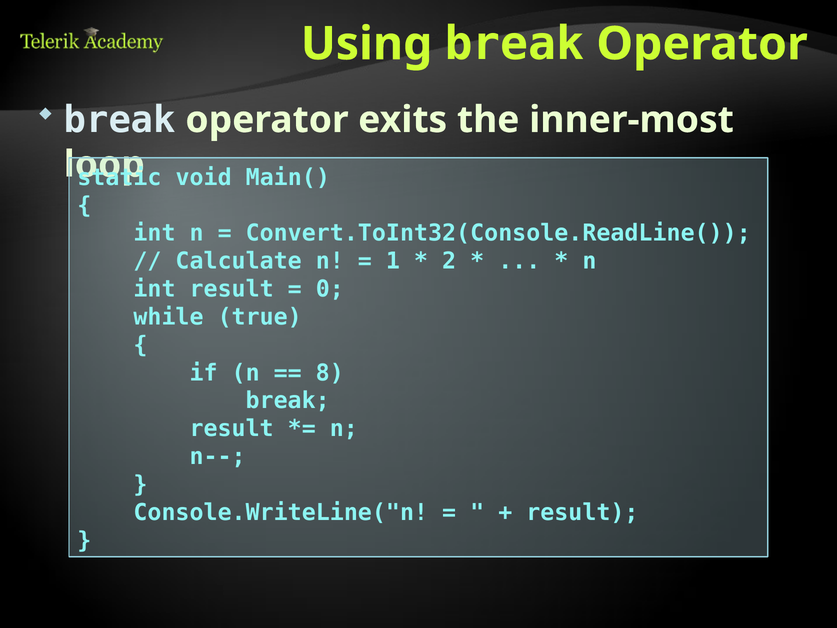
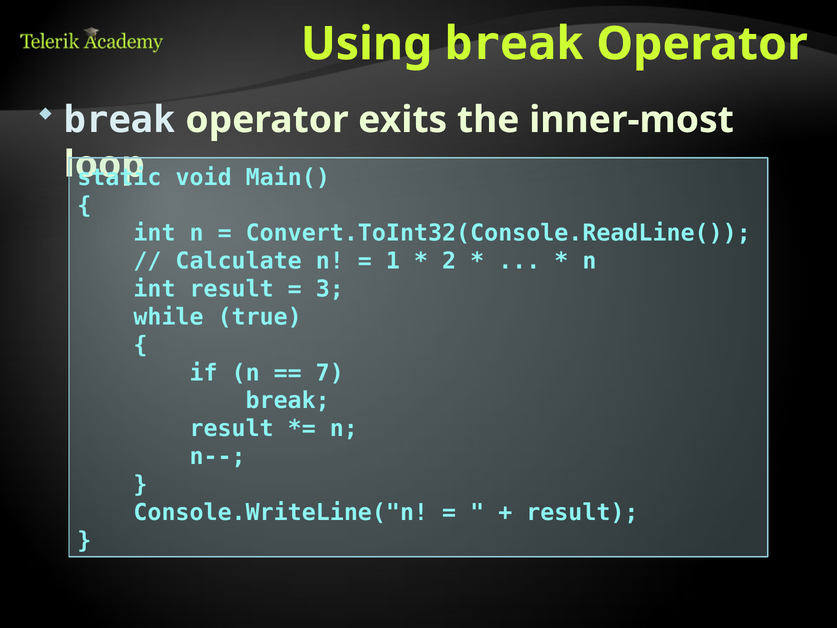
0: 0 -> 3 (330, 289)
8: 8 -> 7 (330, 373)
